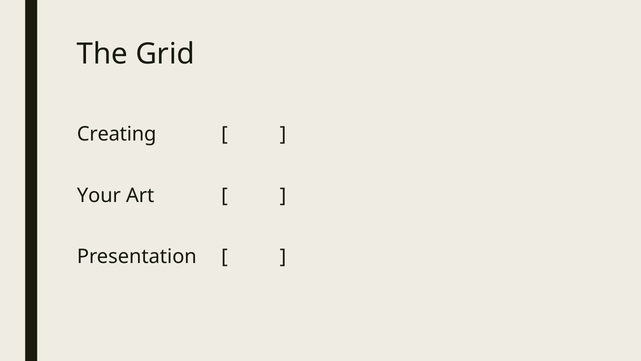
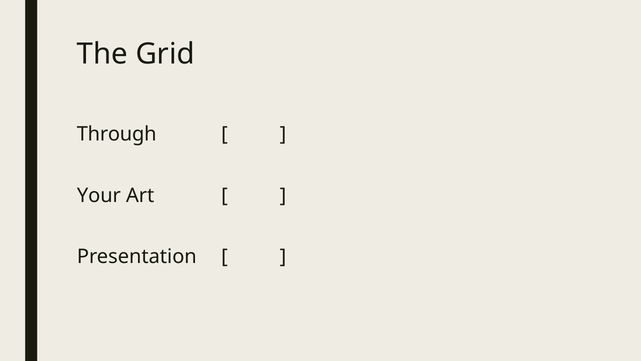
Creating: Creating -> Through (117, 134)
